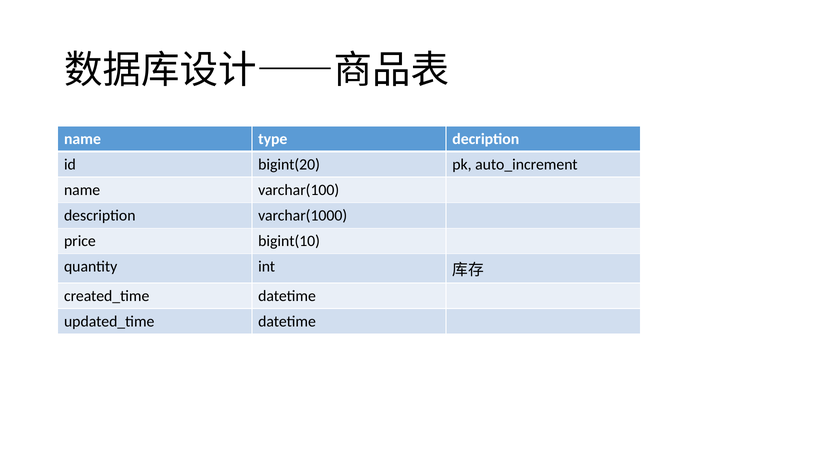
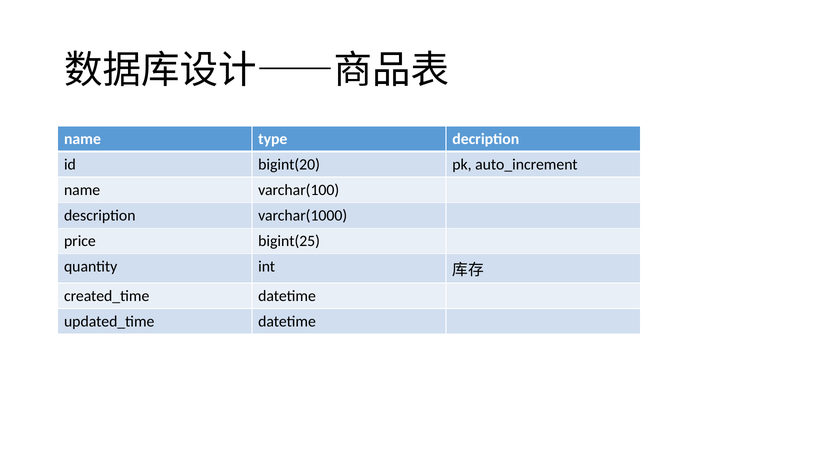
bigint(10: bigint(10 -> bigint(25 (289, 241)
